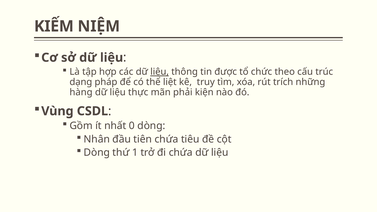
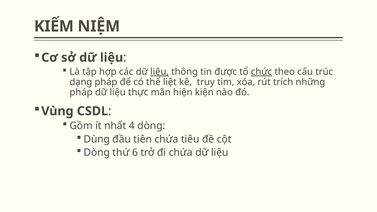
chức underline: none -> present (262, 72)
hàng: hàng -> pháp (81, 92)
phải: phải -> hiện (183, 92)
0: 0 -> 4 (132, 126)
Nhân: Nhân -> Dùng (97, 139)
1: 1 -> 6 (135, 153)
